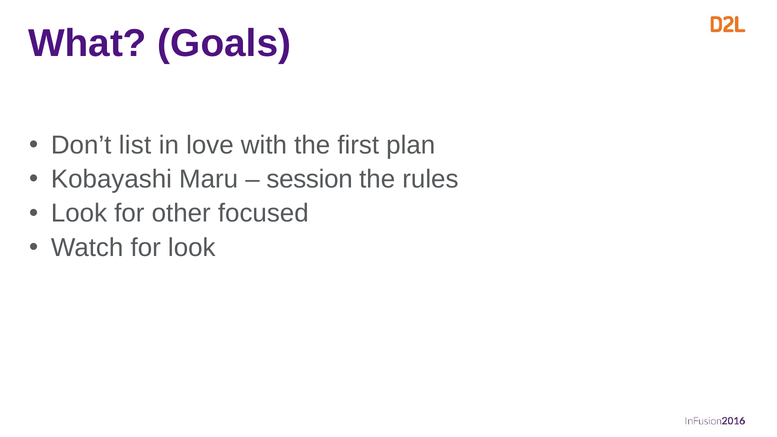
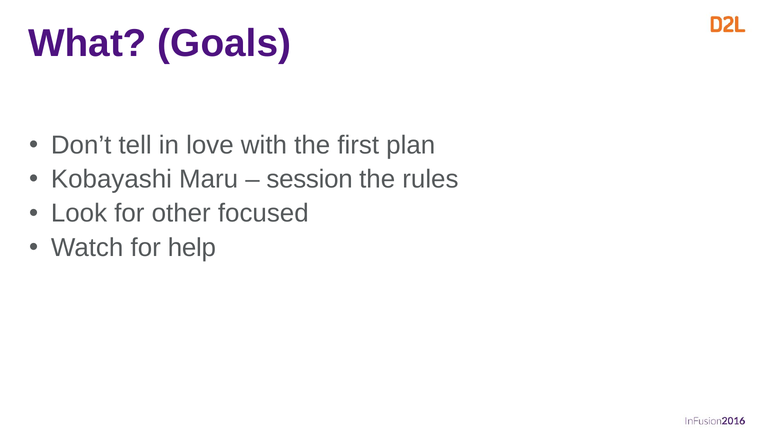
list: list -> tell (135, 145)
for look: look -> help (192, 248)
